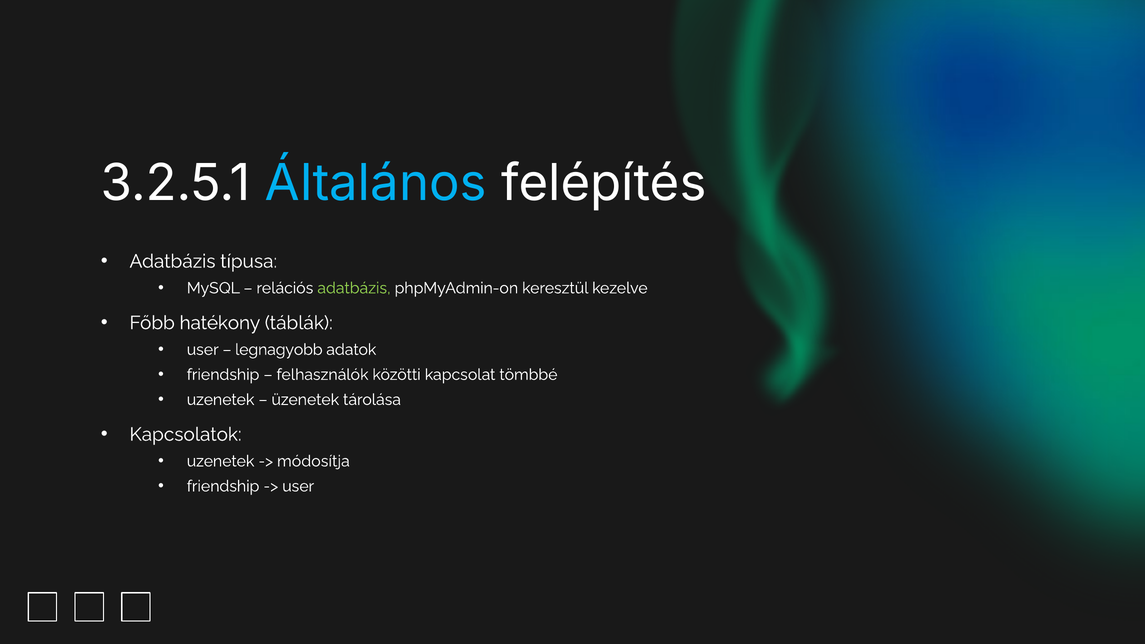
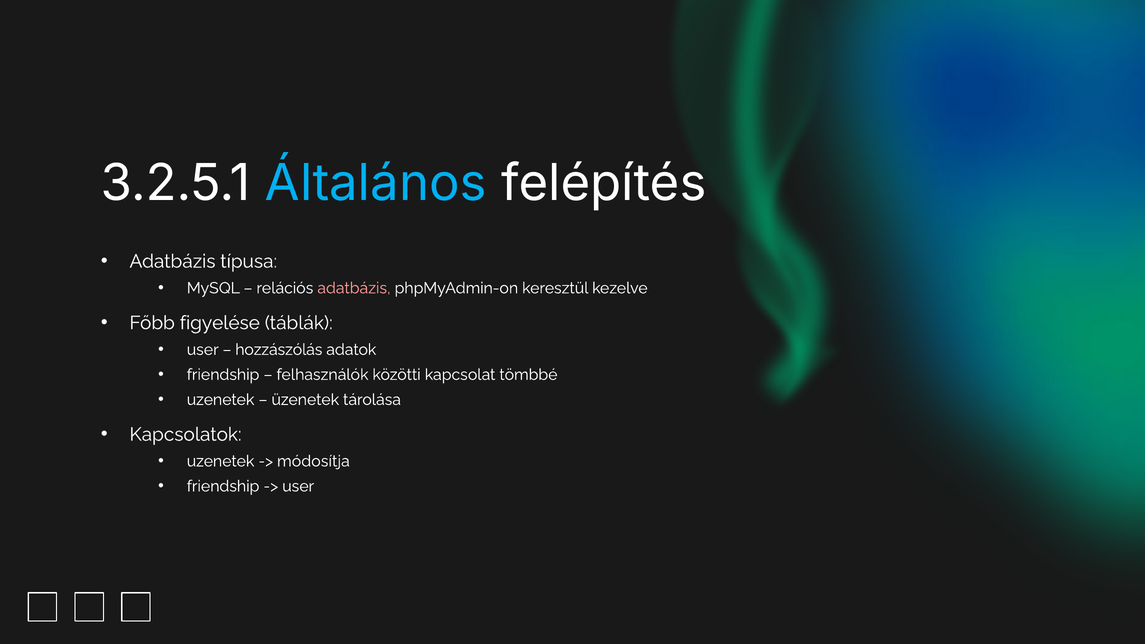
adatbázis colour: light green -> pink (354, 288)
hatékony: hatékony -> figyelése (220, 323)
legnagyobb: legnagyobb -> hozzászólás (279, 350)
